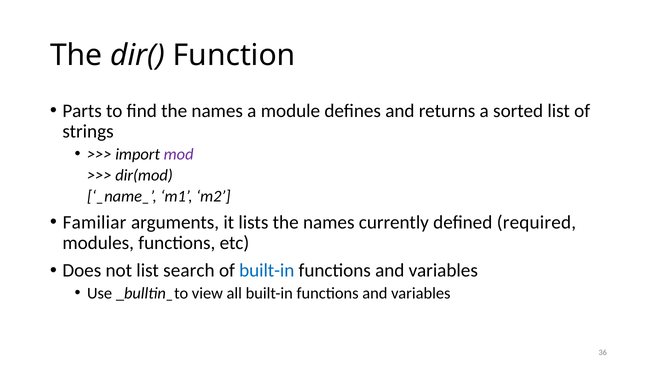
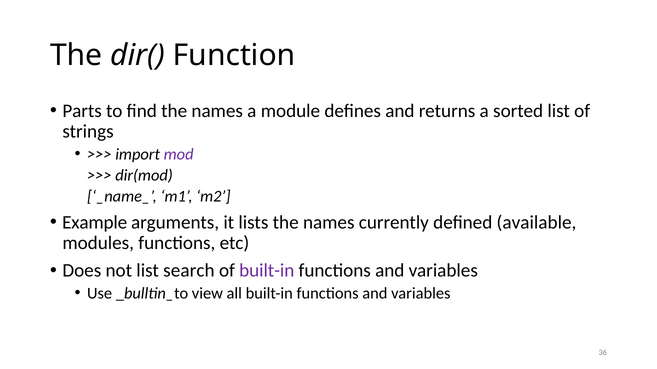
Familiar: Familiar -> Example (95, 223)
required: required -> available (536, 223)
built-in colour: blue -> purple (267, 271)
